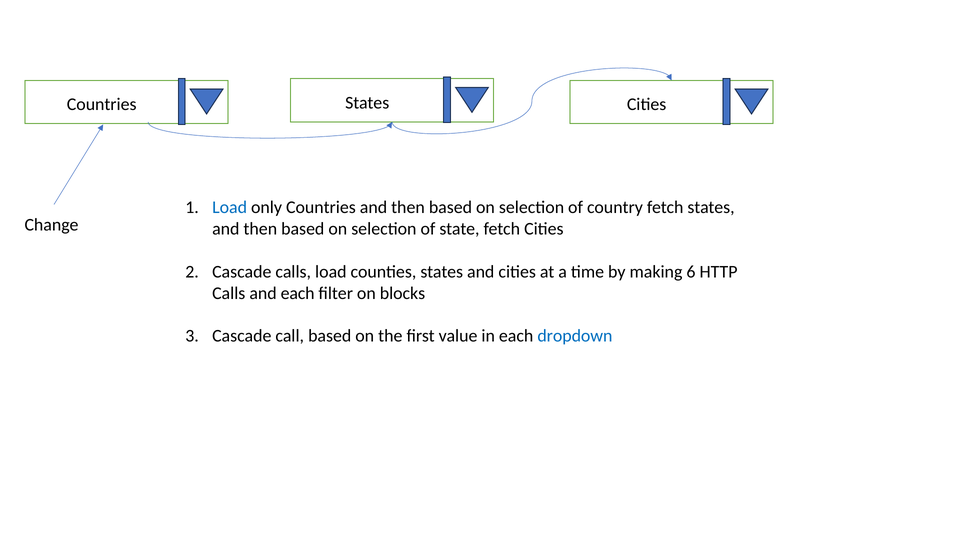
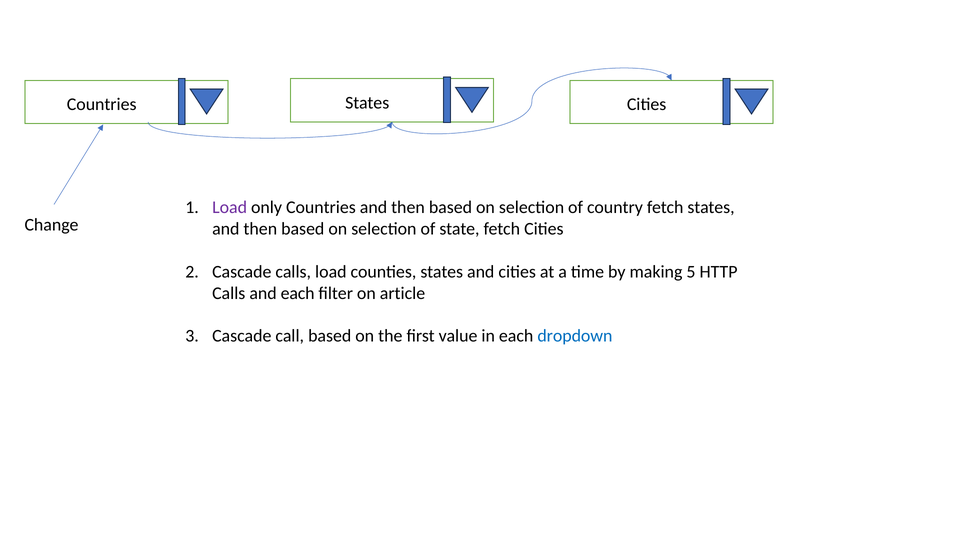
Load colour: blue -> purple (230, 208)
6: 6 -> 5 (691, 272)
blocks: blocks -> article (403, 294)
